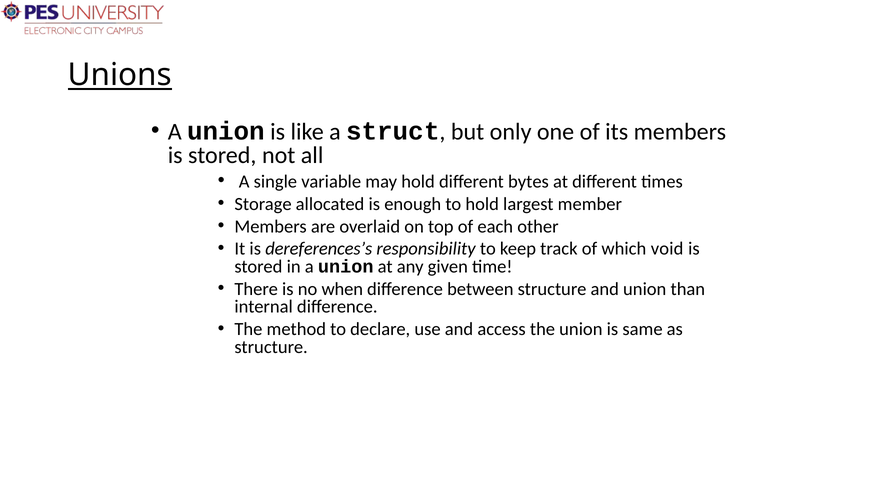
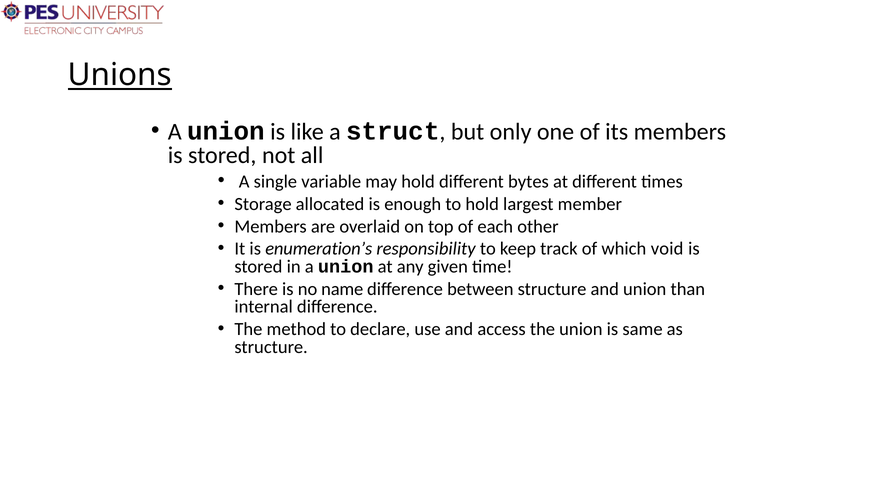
dereferences’s: dereferences’s -> enumeration’s (319, 249)
when: when -> name (342, 289)
